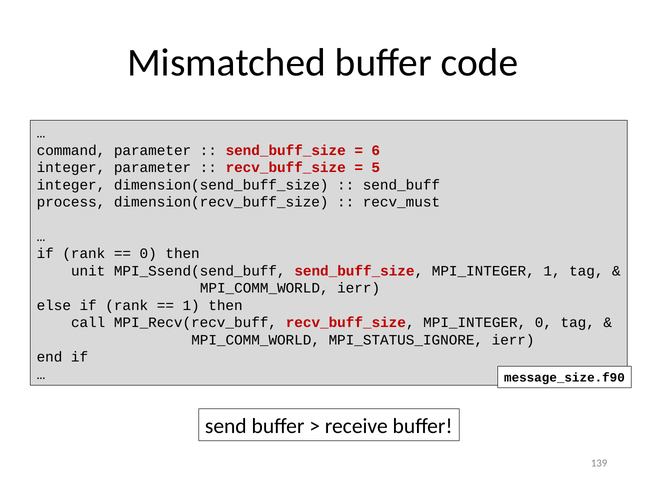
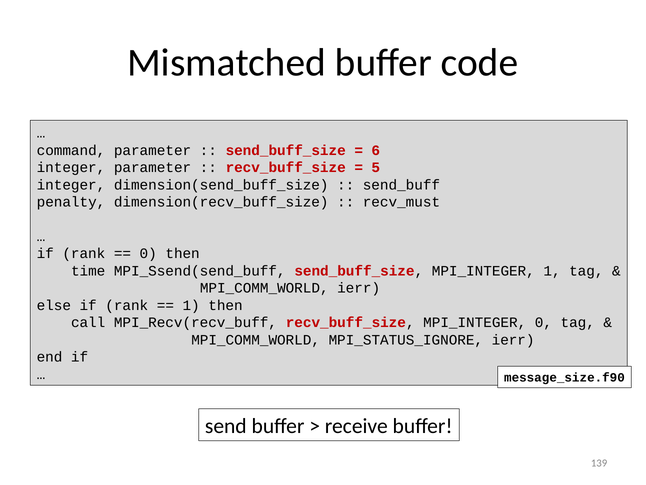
process: process -> penalty (71, 202)
unit: unit -> time (88, 271)
